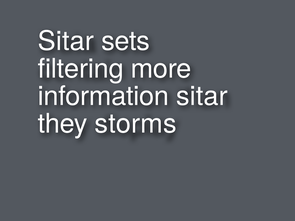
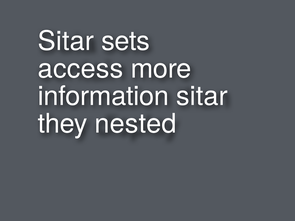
filtering: filtering -> access (80, 69)
storms: storms -> nested (136, 124)
